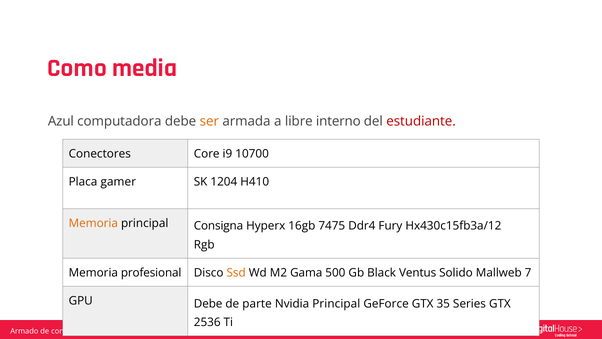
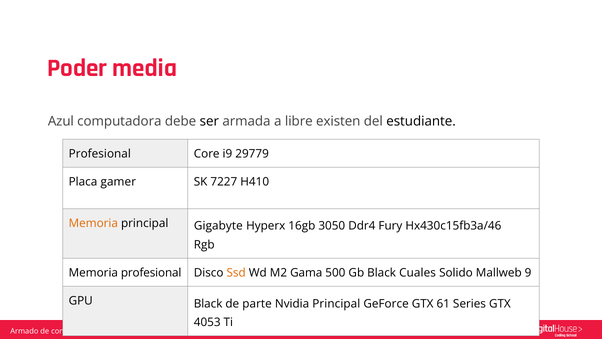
Como: Como -> Poder (77, 68)
ser colour: orange -> black (209, 121)
interno: interno -> existen (338, 121)
estudiante colour: red -> black (421, 121)
Conectores: Conectores -> Profesional (100, 154)
10700: 10700 -> 29779 (252, 154)
1204: 1204 -> 7227 (224, 182)
Consigna: Consigna -> Gigabyte (218, 226)
7475: 7475 -> 3050 (332, 226)
Hx430c15fb3a/12: Hx430c15fb3a/12 -> Hx430c15fb3a/46 (453, 226)
Ventus: Ventus -> Cuales (418, 273)
7: 7 -> 9 (528, 273)
GPU Debe: Debe -> Black (208, 303)
35: 35 -> 61 (443, 303)
2536: 2536 -> 4053 (207, 322)
